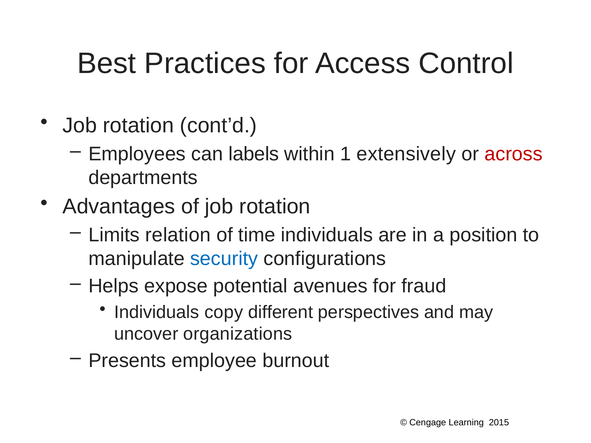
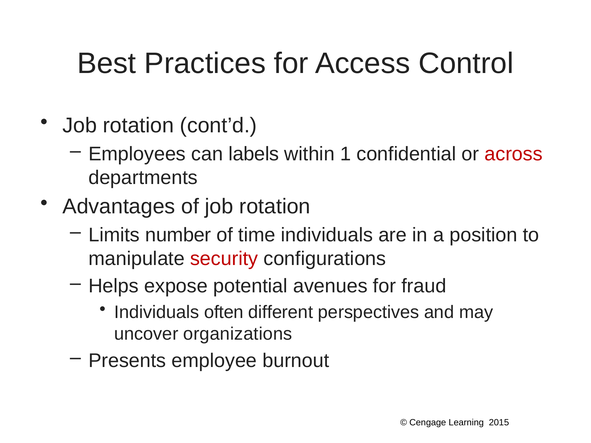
extensively: extensively -> confidential (406, 154)
relation: relation -> number (178, 235)
security colour: blue -> red (224, 259)
copy: copy -> often (224, 312)
